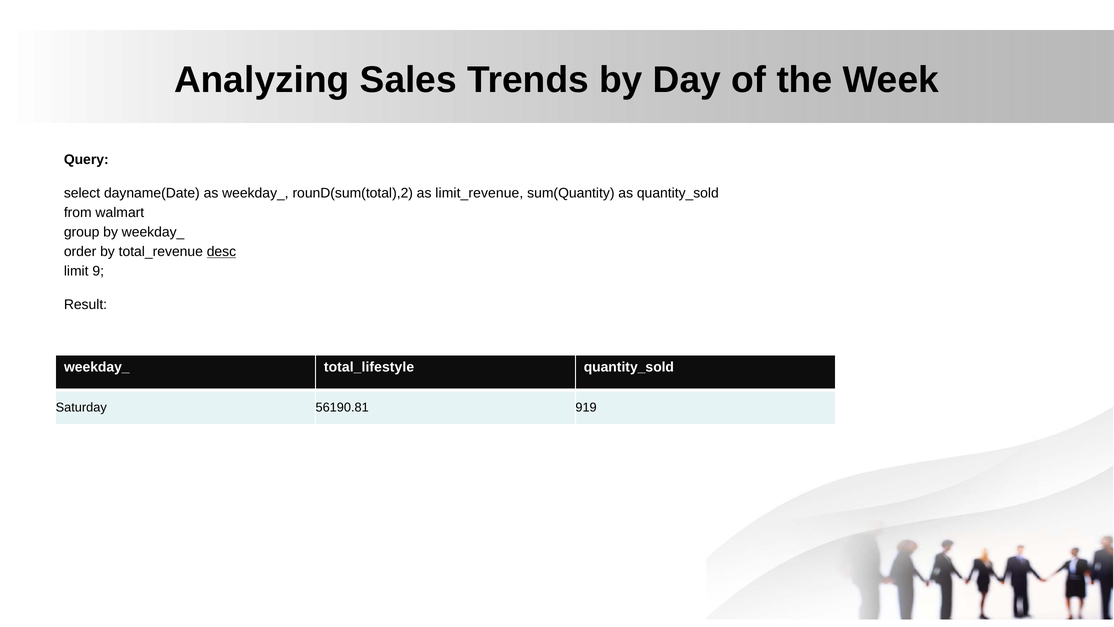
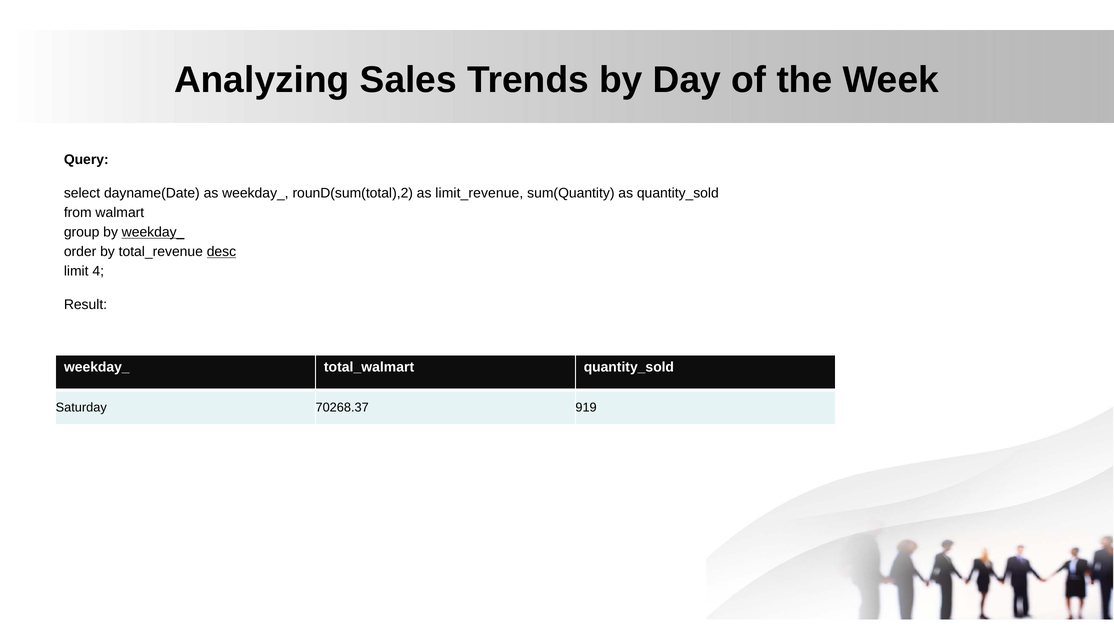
weekday_ underline: none -> present (153, 232)
9: 9 -> 4 (98, 271)
total_lifestyle: total_lifestyle -> total_walmart (369, 367)
56190.81: 56190.81 -> 70268.37 (342, 407)
